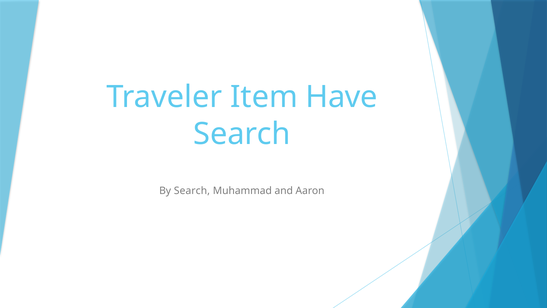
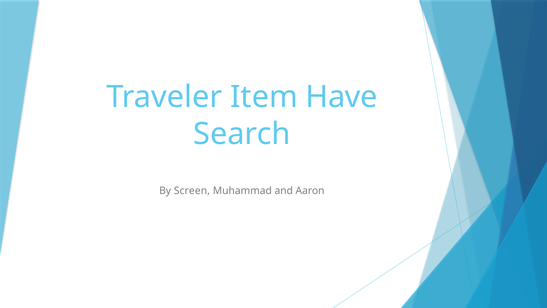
By Search: Search -> Screen (192, 191)
